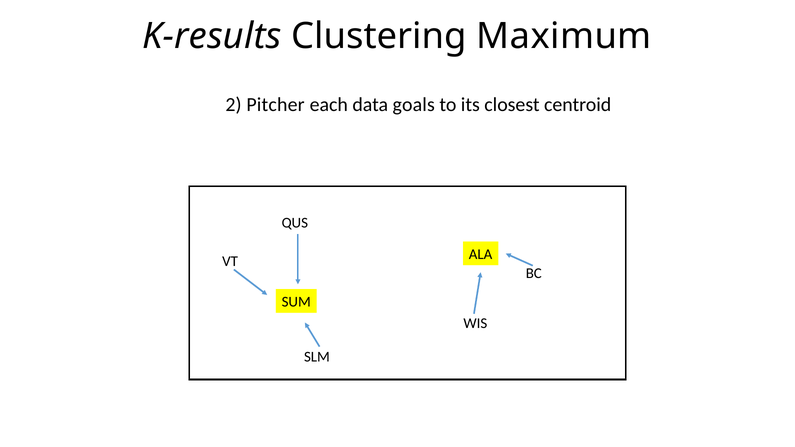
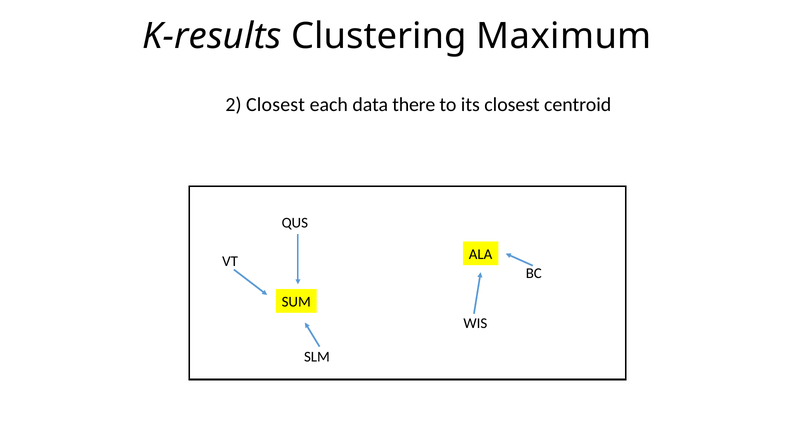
2 Pitcher: Pitcher -> Closest (276, 105)
goals: goals -> there (414, 105)
